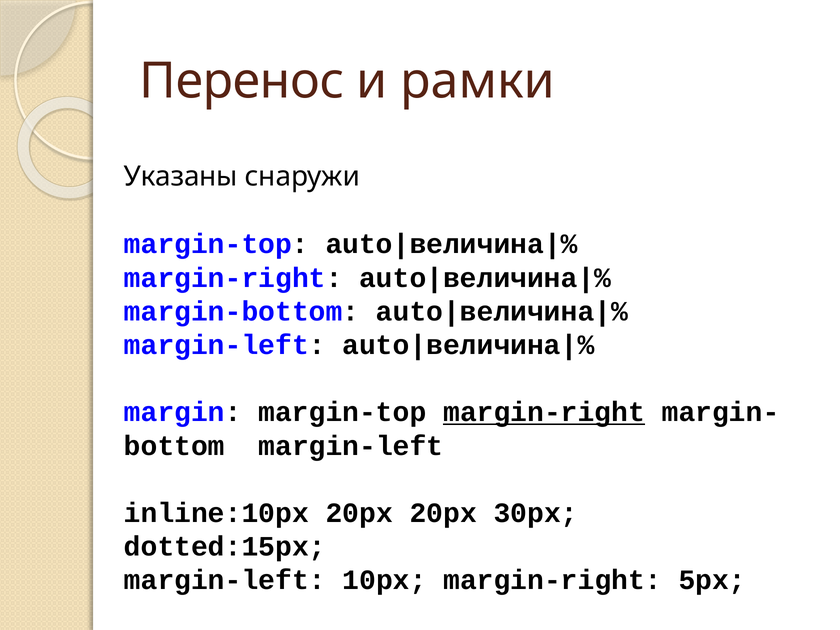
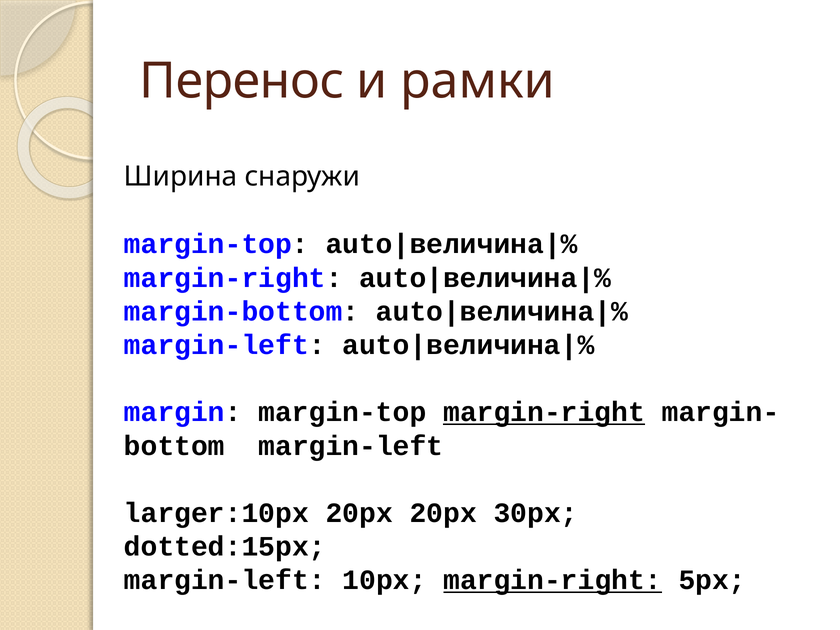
Указаны: Указаны -> Ширина (181, 176)
inline:10px: inline:10px -> larger:10px (216, 513)
margin-right underline: none -> present (553, 580)
